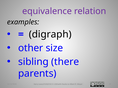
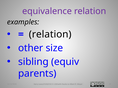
digraph: digraph -> relation (50, 35)
there: there -> equiv (65, 62)
